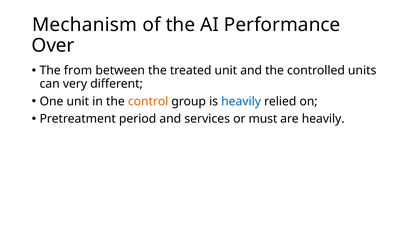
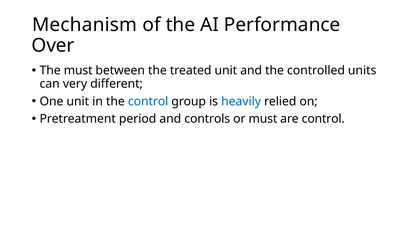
The from: from -> must (78, 71)
control colour: orange -> blue (148, 101)
services: services -> controls (207, 119)
are heavily: heavily -> control (323, 119)
